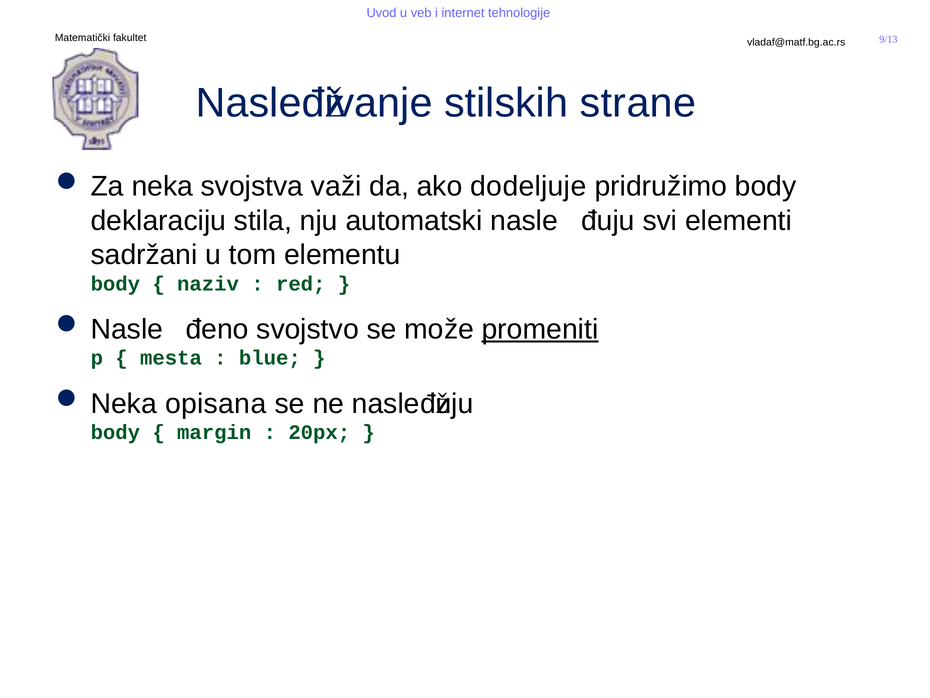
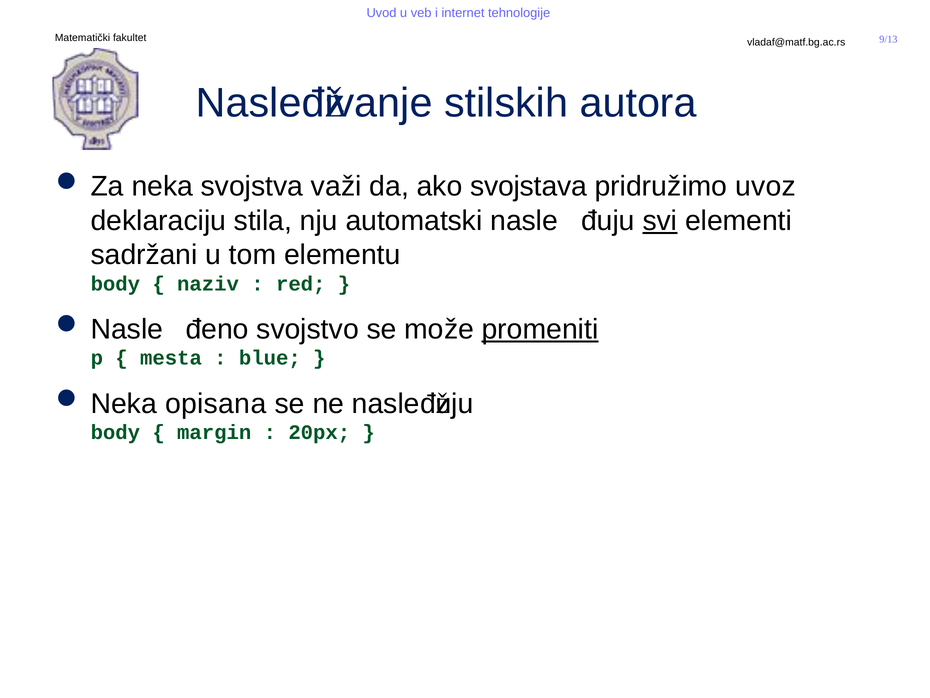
strane: strane -> autora (638, 103)
dodeljuje: dodeljuje -> svojstava (529, 186)
pridružimo body: body -> uvoz (766, 186)
svi underline: none -> present (660, 221)
